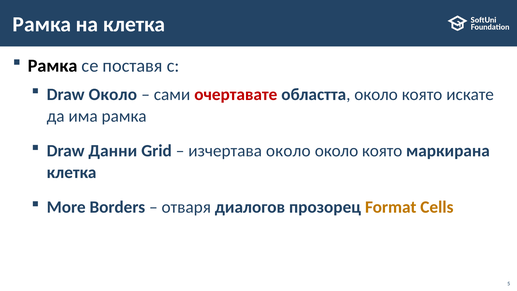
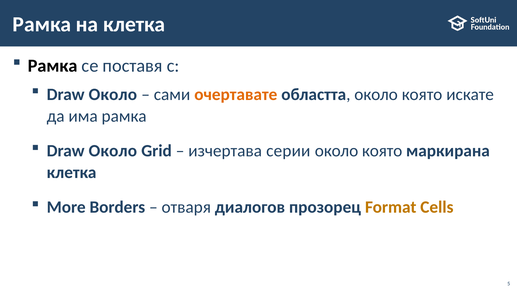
очертавате colour: red -> orange (236, 94)
Данни: Данни -> Около (113, 151)
изчертава около: около -> серии (288, 151)
